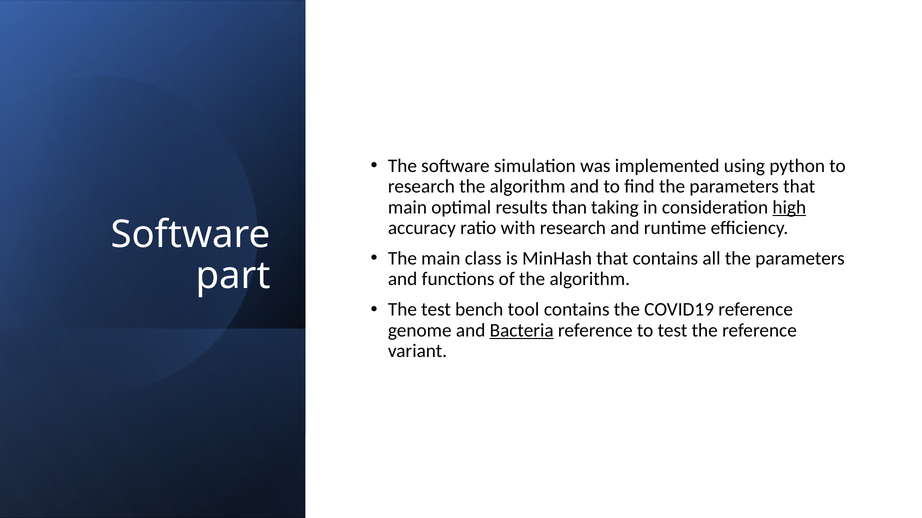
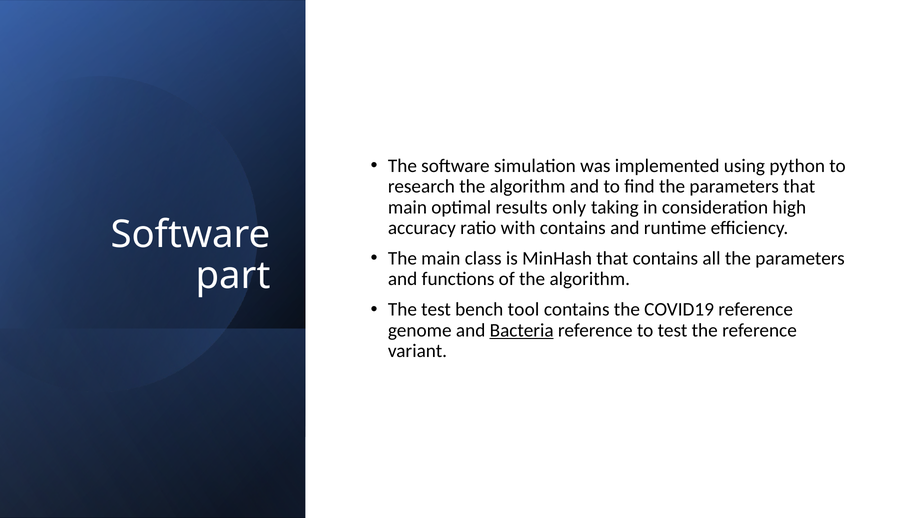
than: than -> only (569, 208)
high underline: present -> none (789, 208)
with research: research -> contains (573, 228)
